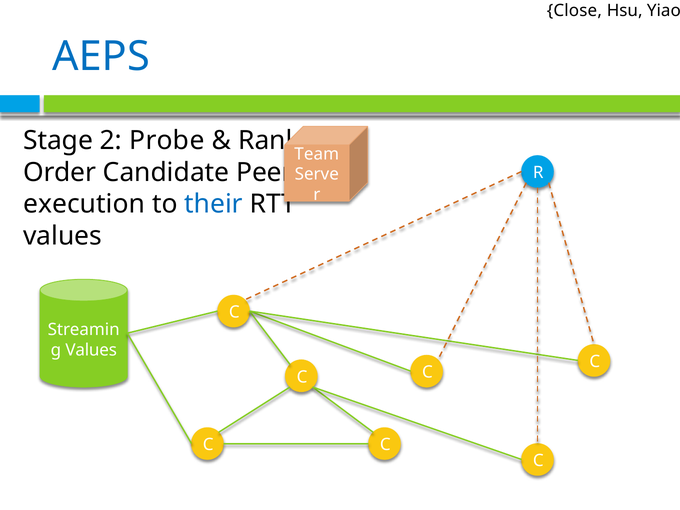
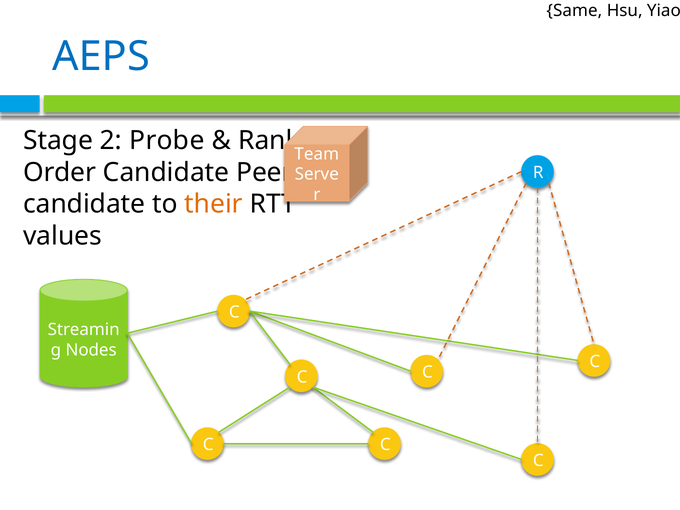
Close: Close -> Same (574, 11)
execution: execution -> candidate (84, 204)
their colour: blue -> orange (214, 204)
Values: Values -> Nodes (91, 350)
